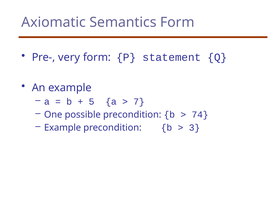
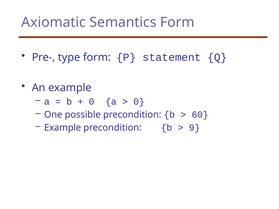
very: very -> type (69, 57)
5: 5 -> 0 (92, 102)
7: 7 -> 0 (139, 102)
74: 74 -> 60 (200, 115)
3: 3 -> 9 (194, 128)
